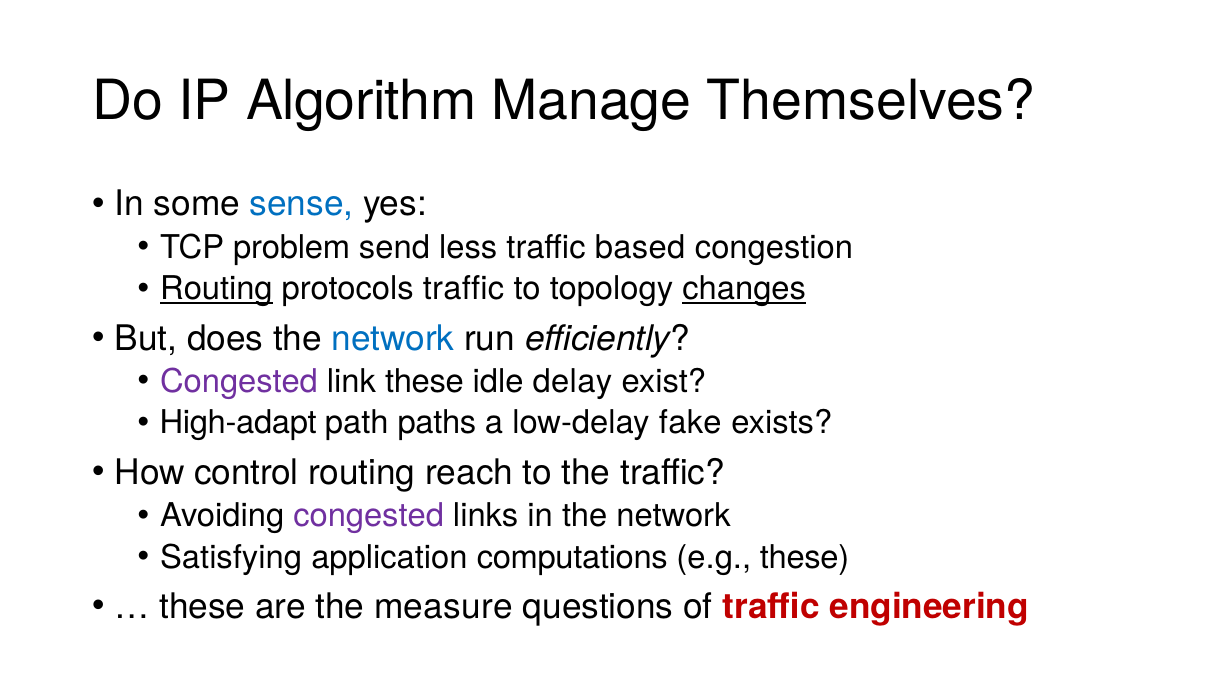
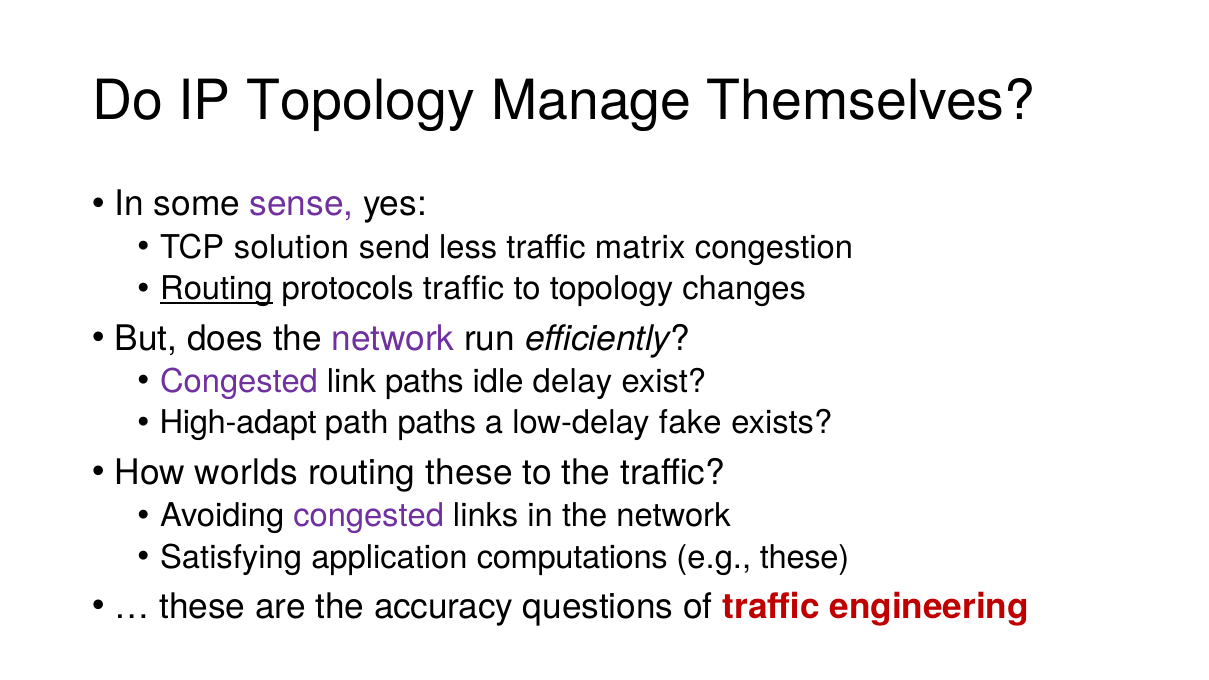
IP Algorithm: Algorithm -> Topology (361, 102)
sense colour: blue -> purple (302, 204)
problem: problem -> solution (291, 247)
based: based -> matrix (640, 247)
changes underline: present -> none (744, 289)
network colour: blue -> purple (393, 338)
link these: these -> paths (424, 381)
control: control -> worlds (246, 473)
routing reach: reach -> these (469, 473)
measure: measure -> accuracy (444, 607)
